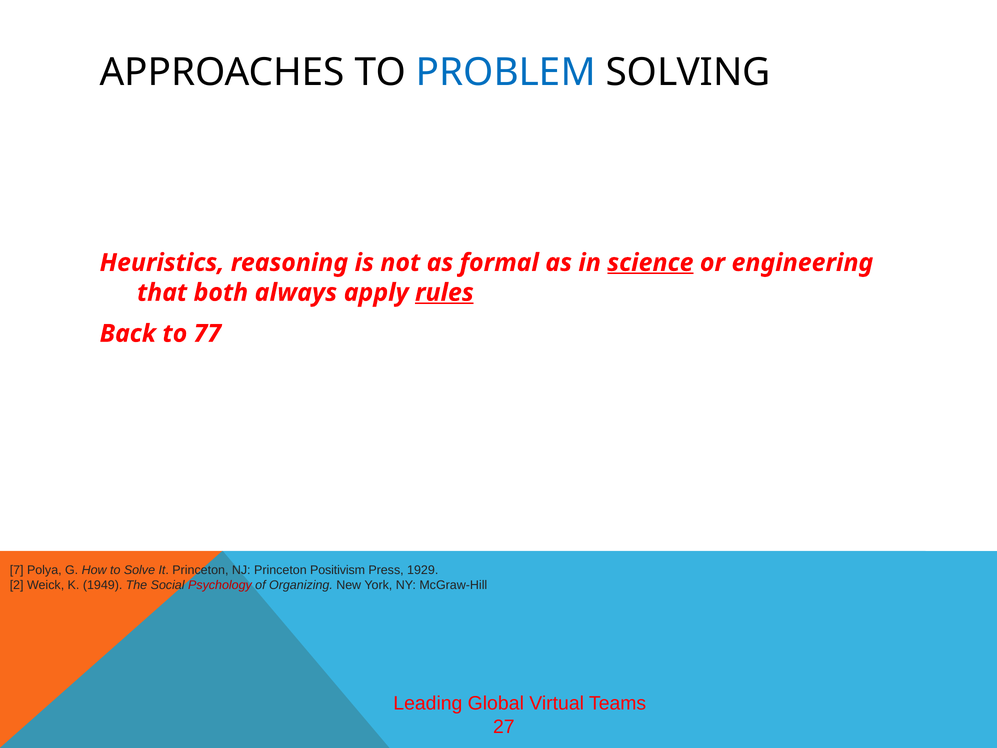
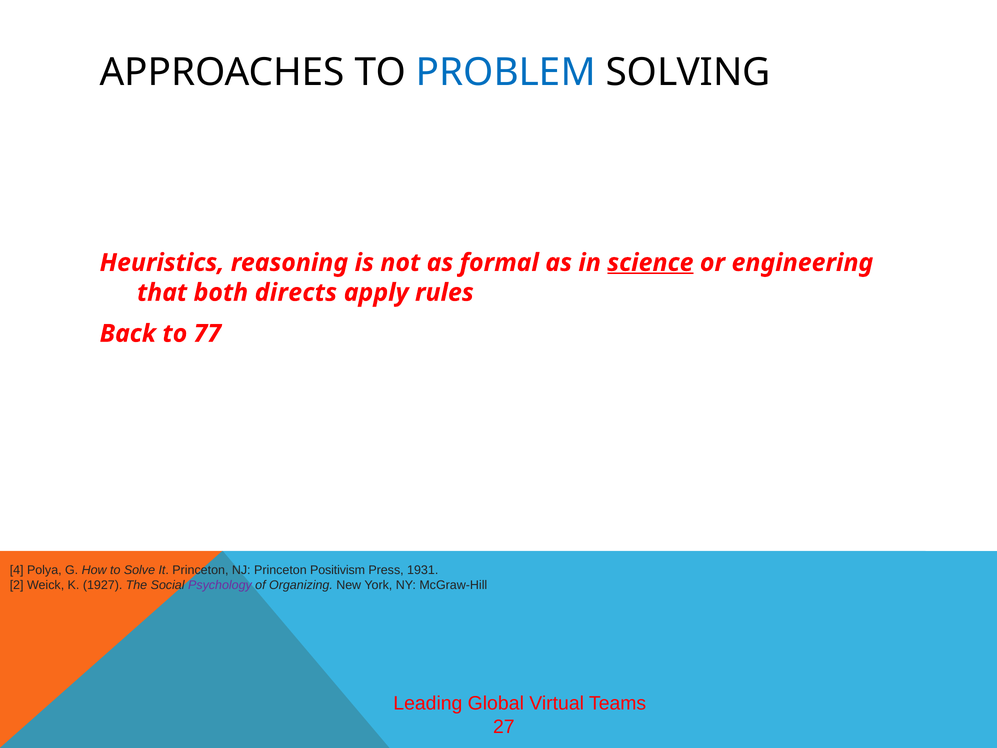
always: always -> directs (296, 293)
rules underline: present -> none (444, 293)
7: 7 -> 4 (17, 570)
1929: 1929 -> 1931 (423, 570)
1949: 1949 -> 1927 (103, 585)
Psychology colour: red -> purple (220, 585)
